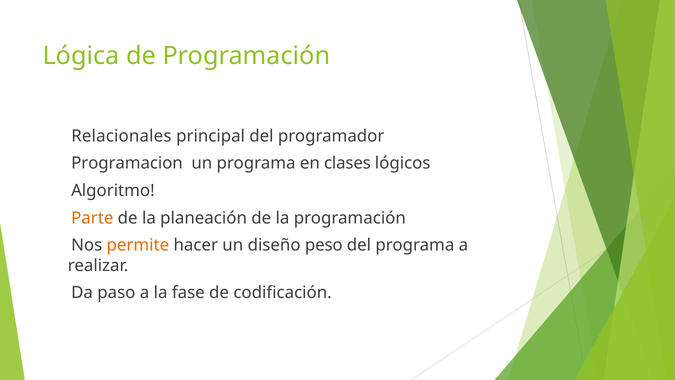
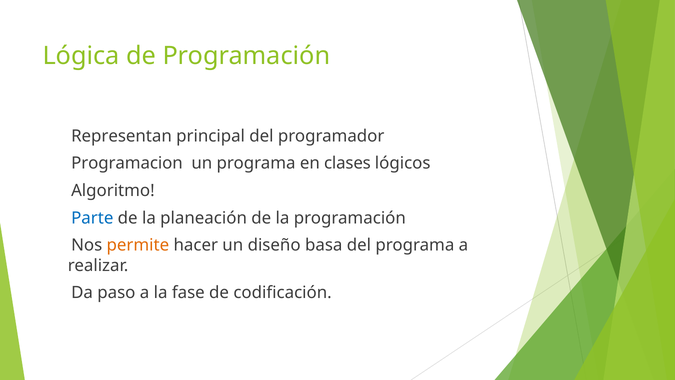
Relacionales: Relacionales -> Representan (121, 136)
Parte colour: orange -> blue (92, 218)
peso: peso -> basa (324, 245)
